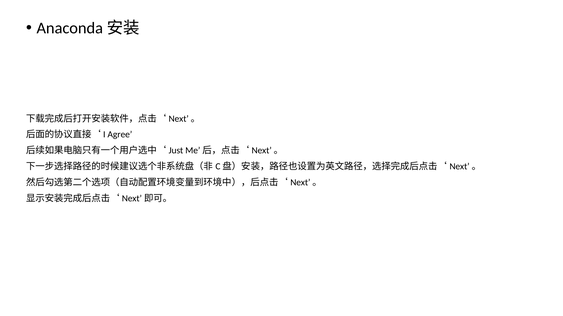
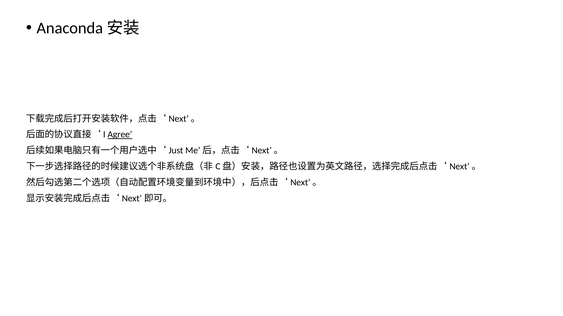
Agree underline: none -> present (120, 135)
